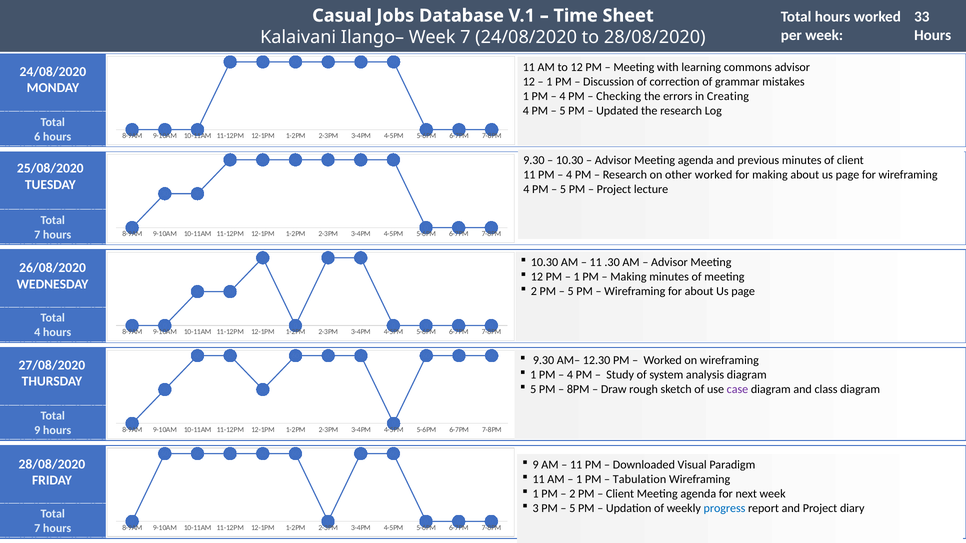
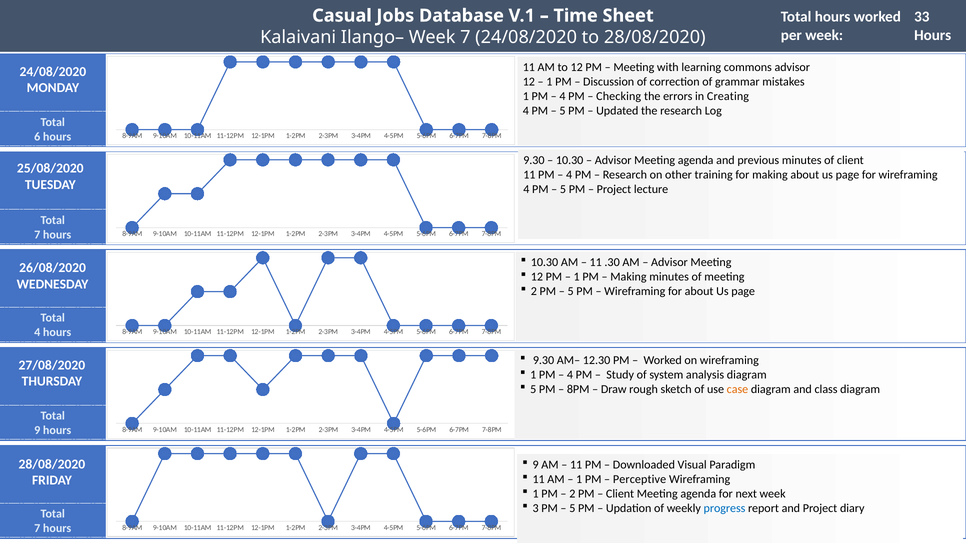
other worked: worked -> training (714, 175)
case colour: purple -> orange (737, 389)
Tabulation: Tabulation -> Perceptive (640, 479)
